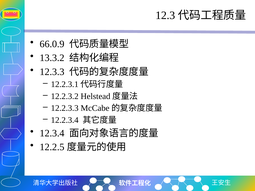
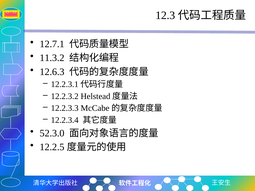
66.0.9: 66.0.9 -> 12.7.1 (52, 44)
13.3.2: 13.3.2 -> 11.3.2 (52, 58)
12.3.3: 12.3.3 -> 12.6.3 (52, 72)
12.3.4: 12.3.4 -> 52.3.0 (52, 133)
